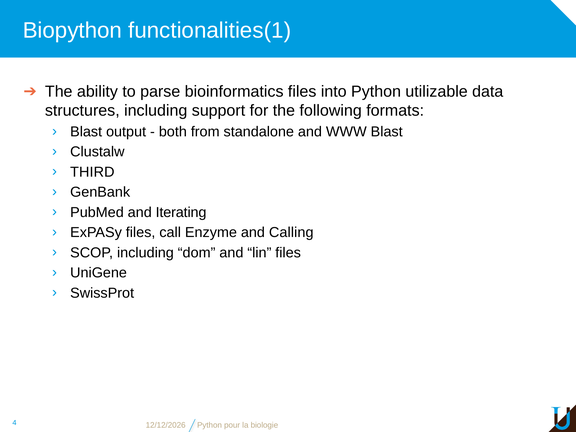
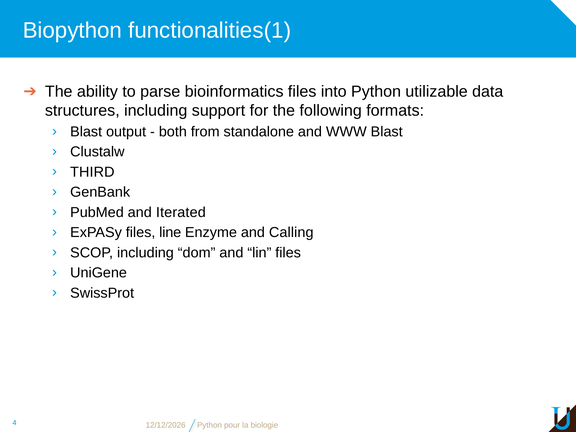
Iterating: Iterating -> Iterated (181, 212)
call: call -> line (170, 232)
